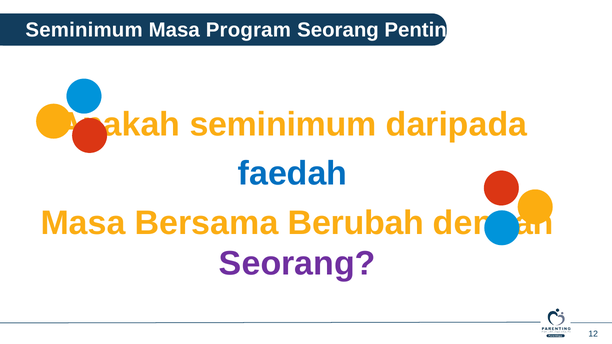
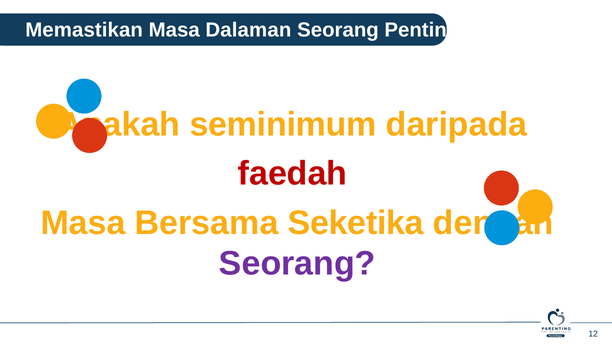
Seminimum: Seminimum -> Memastikan (84, 30)
Program: Program -> Dalaman (248, 30)
faedah colour: blue -> red (293, 174)
Berubah: Berubah -> Seketika (356, 223)
